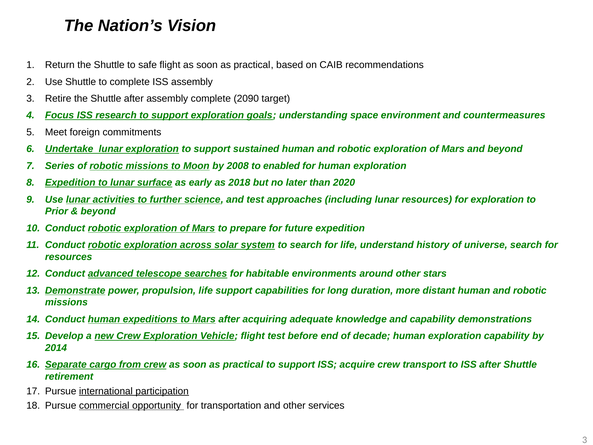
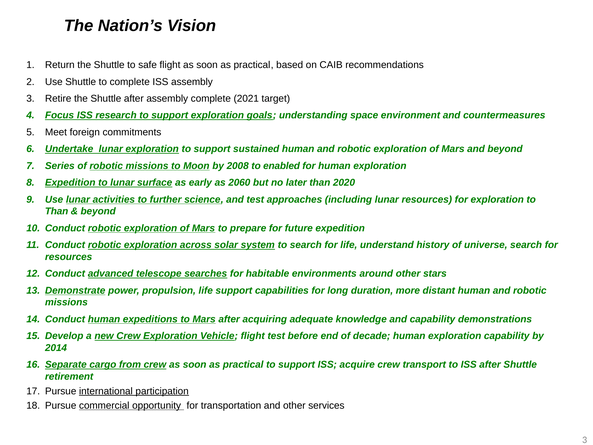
2090: 2090 -> 2021 (246, 99)
2018: 2018 -> 2060 (239, 183)
Prior: Prior -> Than (57, 211)
